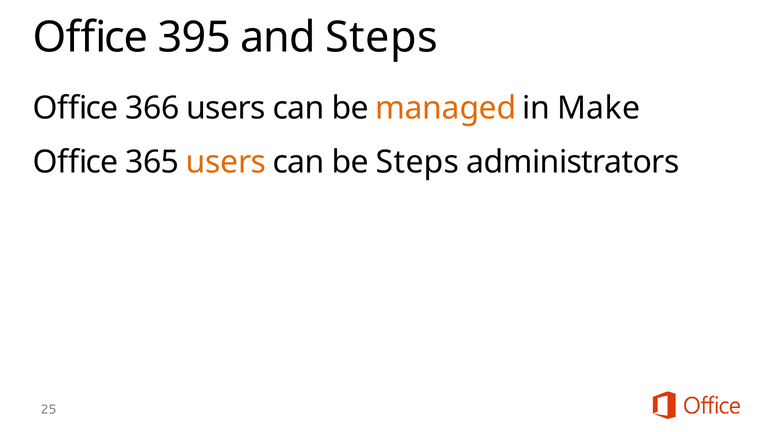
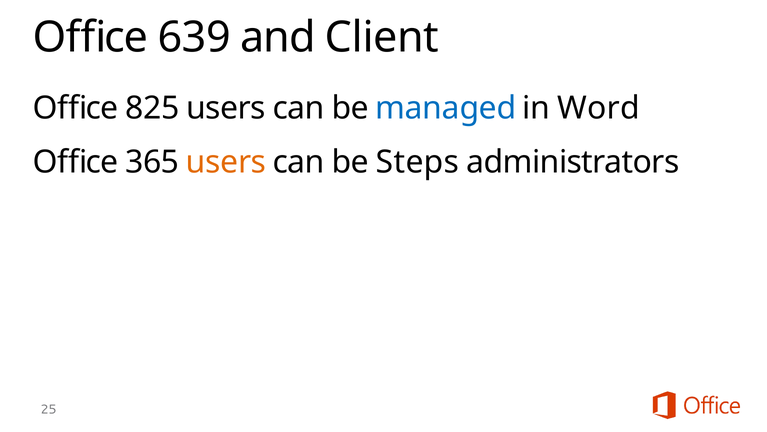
395: 395 -> 639 (194, 37)
and Steps: Steps -> Client (382, 37)
366: 366 -> 825 (152, 108)
managed colour: orange -> blue (446, 108)
Make: Make -> Word (599, 108)
